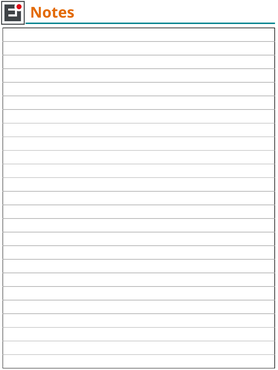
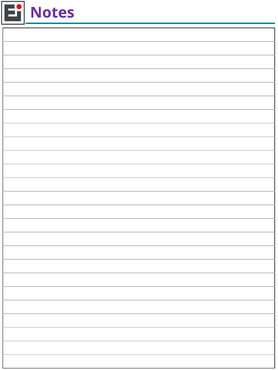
Notes colour: orange -> purple (52, 13)
